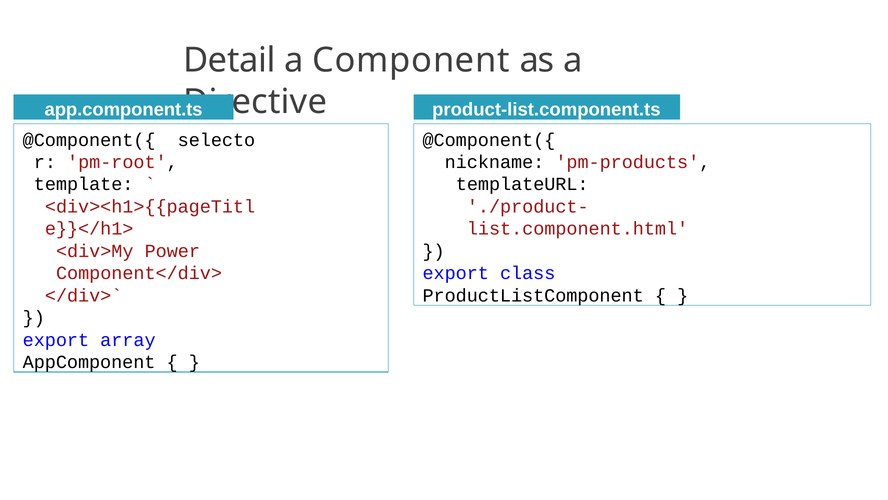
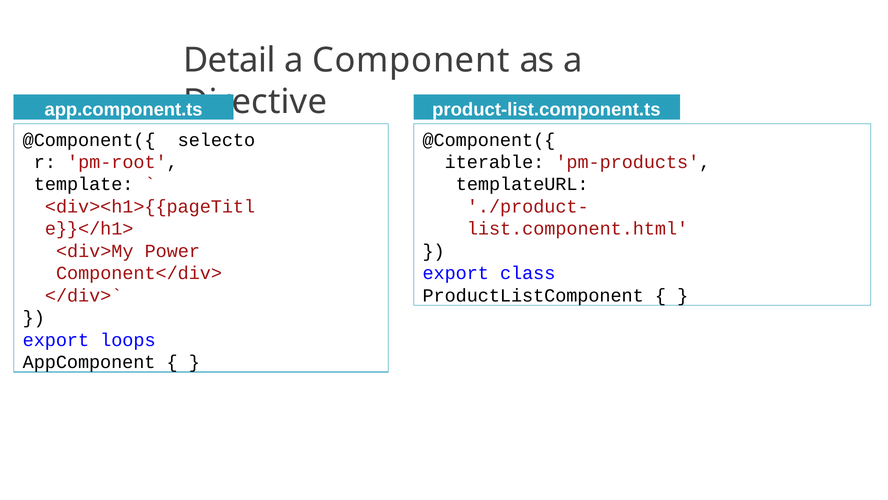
nickname: nickname -> iterable (495, 162)
array: array -> loops (128, 340)
